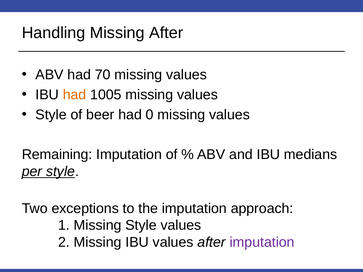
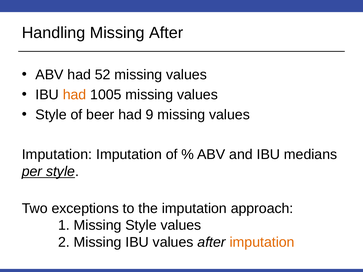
70: 70 -> 52 (103, 75)
0: 0 -> 9 (150, 115)
Remaining: Remaining -> Imputation (57, 155)
imputation colour: purple -> orange (262, 242)
